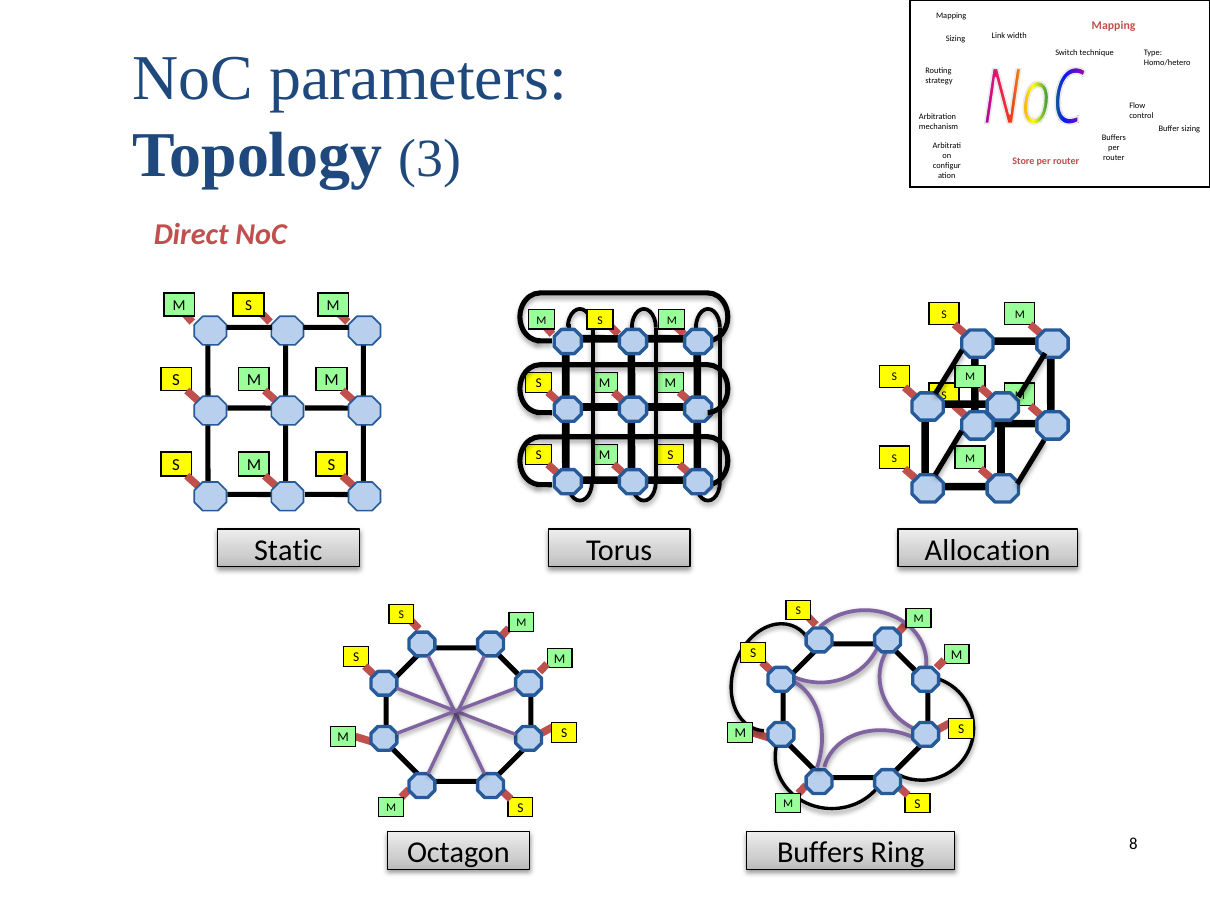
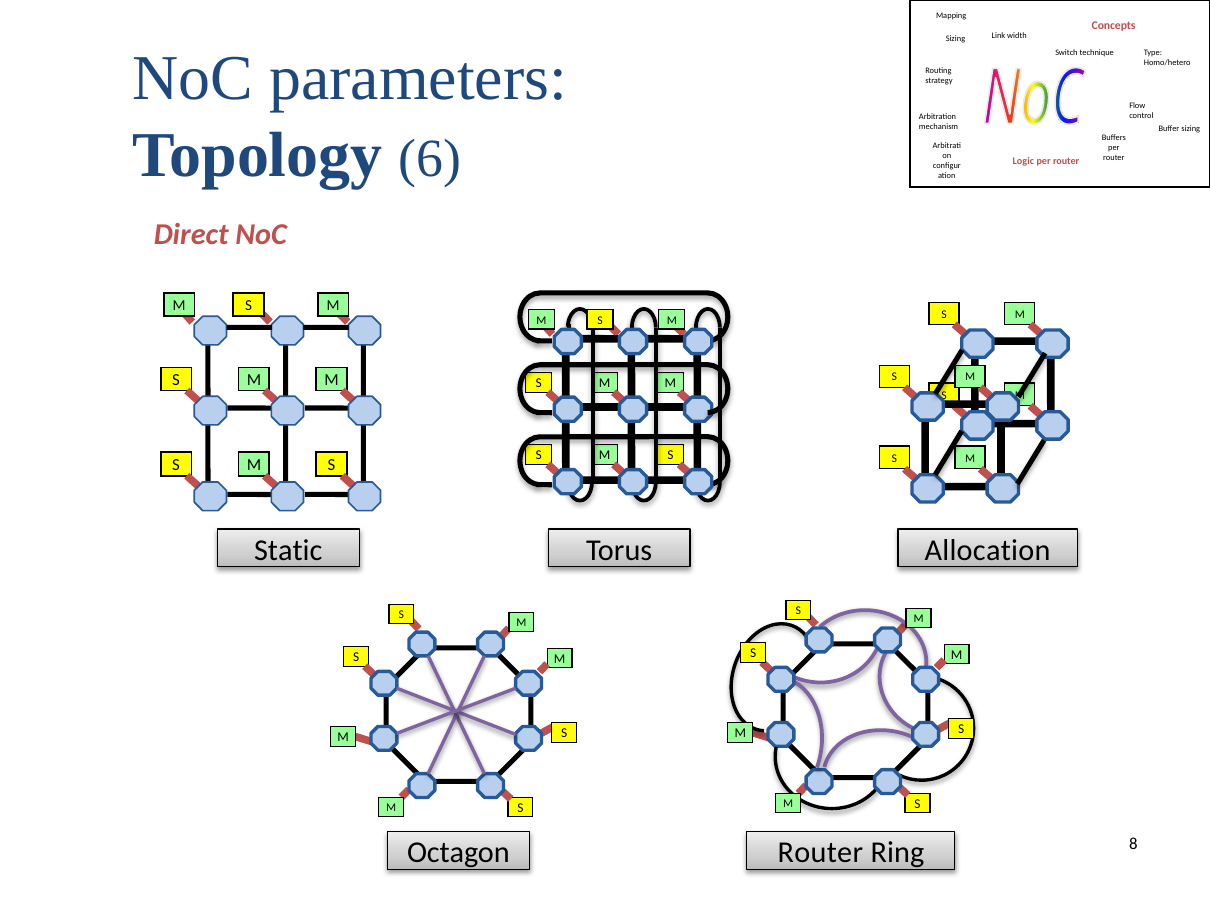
Mapping: Mapping -> Concepts (1114, 26)
3: 3 -> 6 (430, 159)
Store: Store -> Logic (1023, 162)
Octagon Buffers: Buffers -> Router (820, 853)
